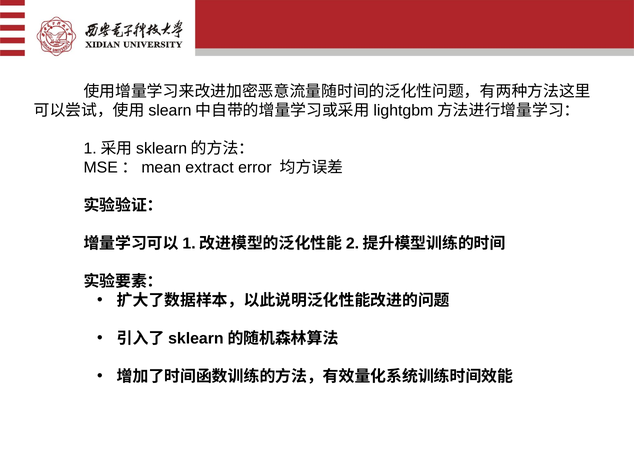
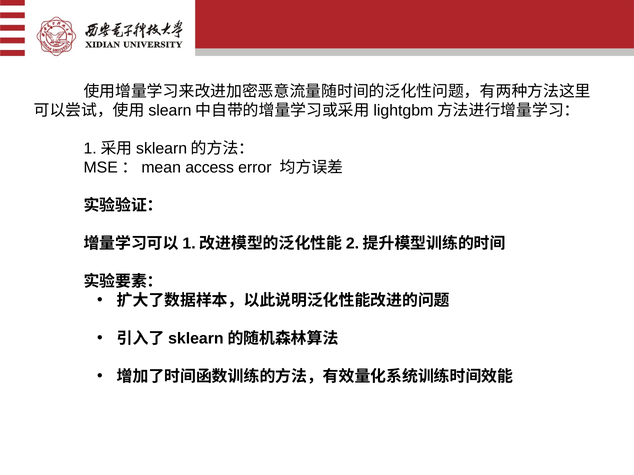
extract: extract -> access (210, 168)
